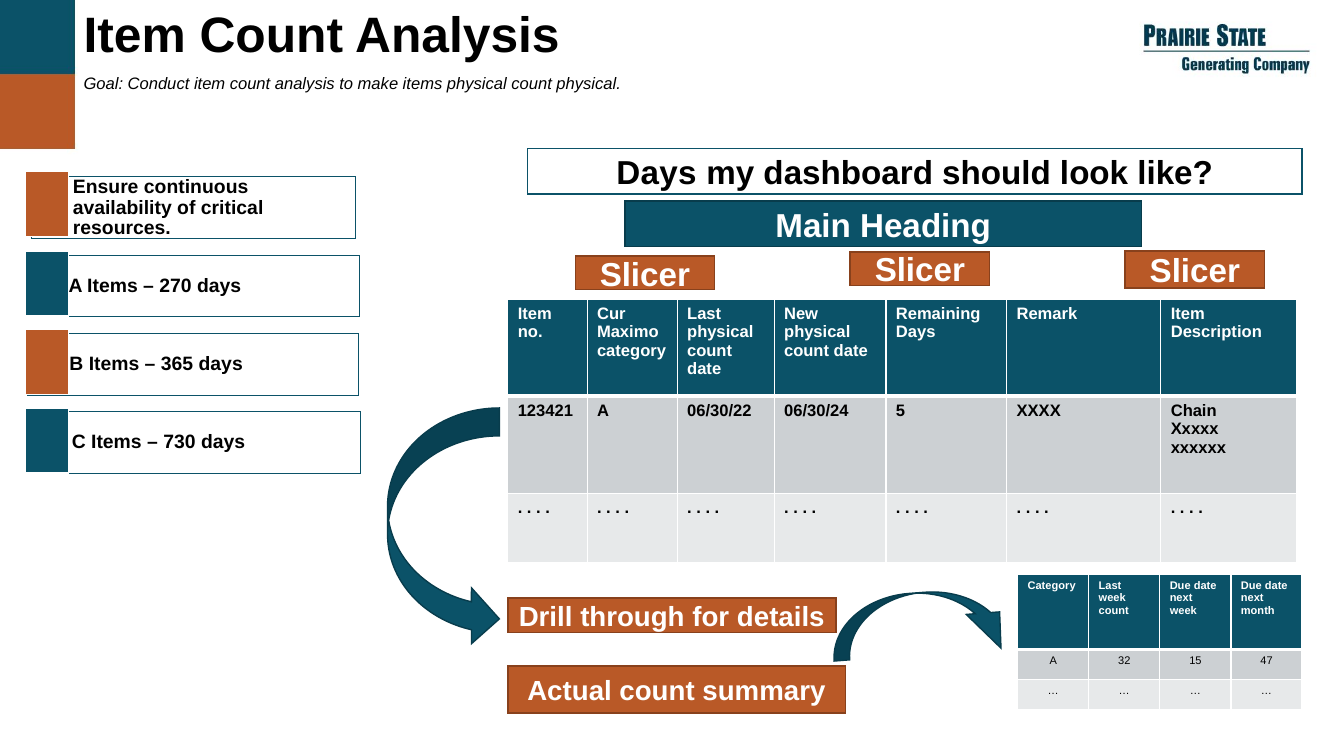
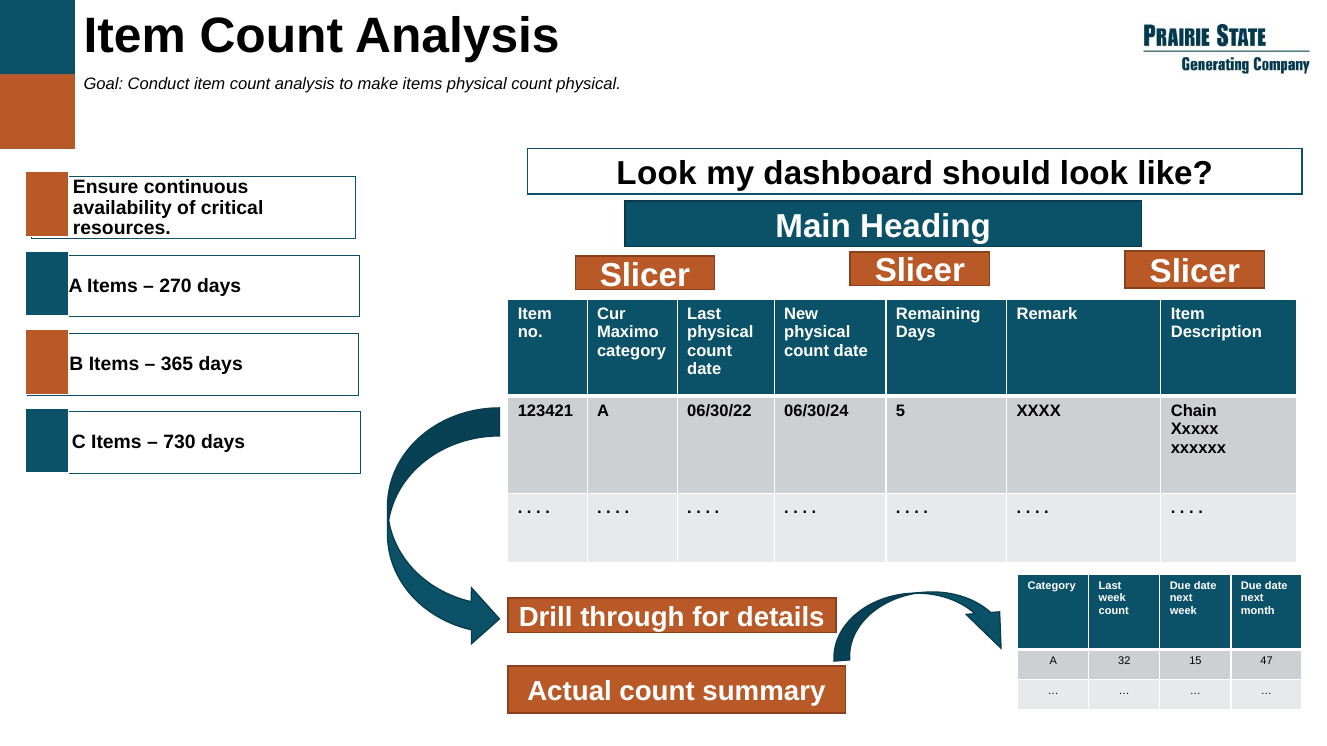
Days: Days -> Look (657, 174)
